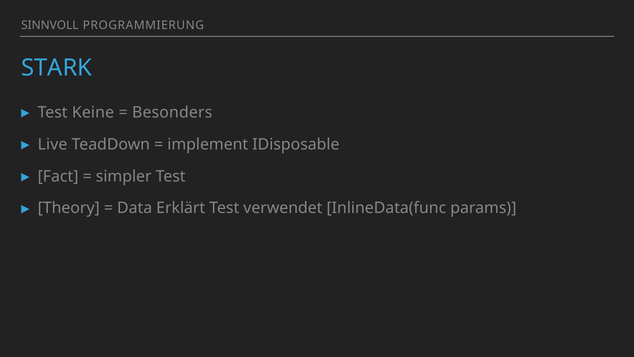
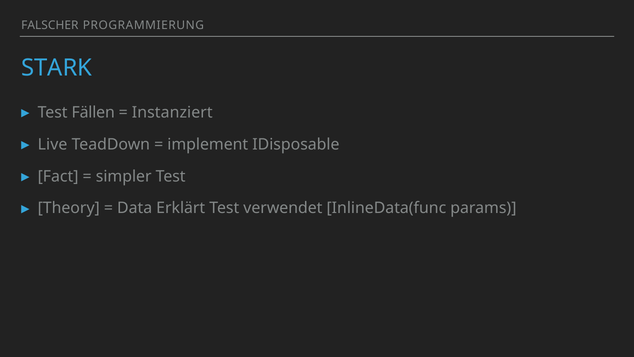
SINNVOLL: SINNVOLL -> FALSCHER (50, 25)
Keine: Keine -> Fällen (93, 112)
Besonders: Besonders -> Instanziert (172, 112)
